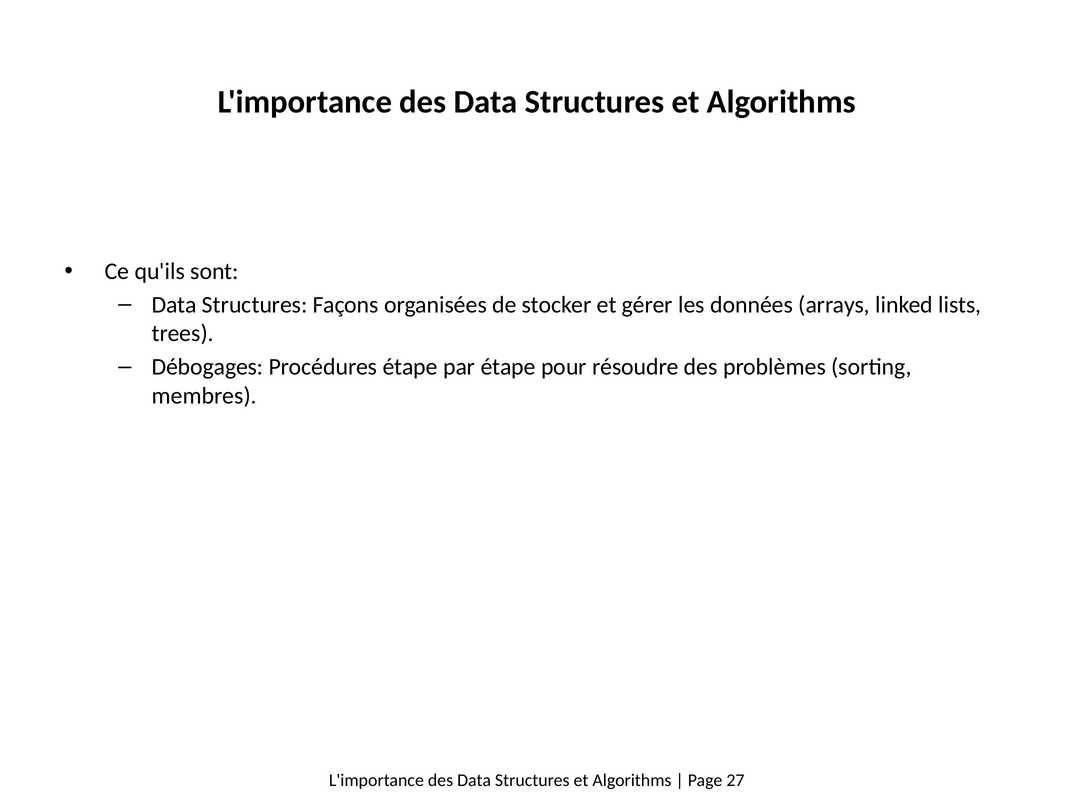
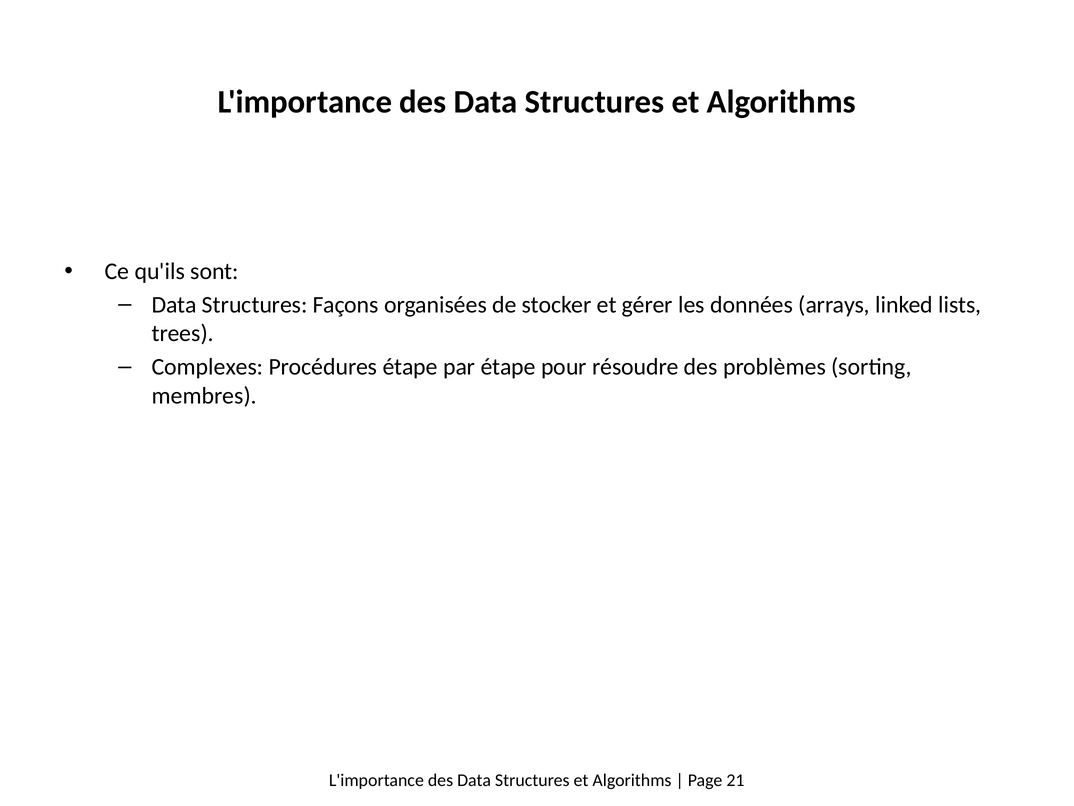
Débogages: Débogages -> Complexes (207, 367)
27: 27 -> 21 (735, 780)
